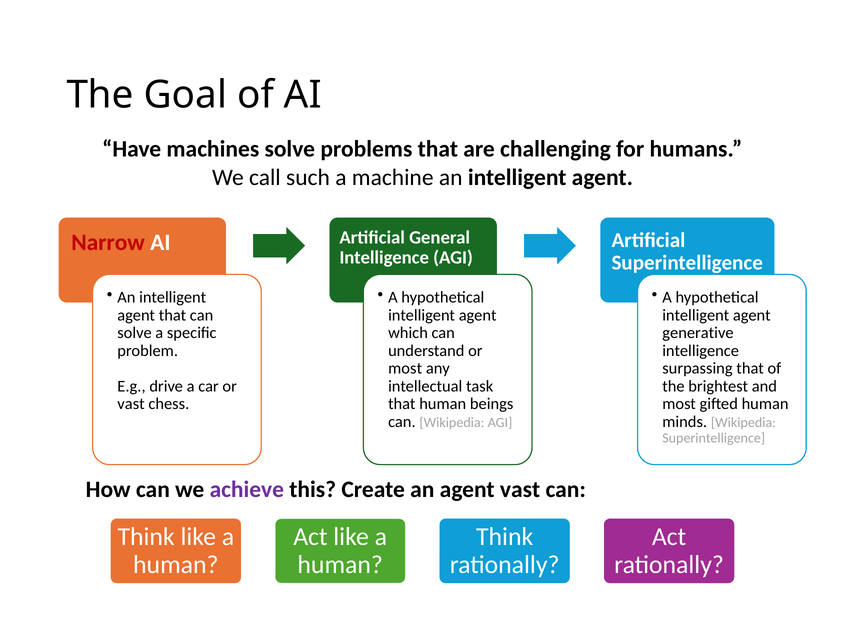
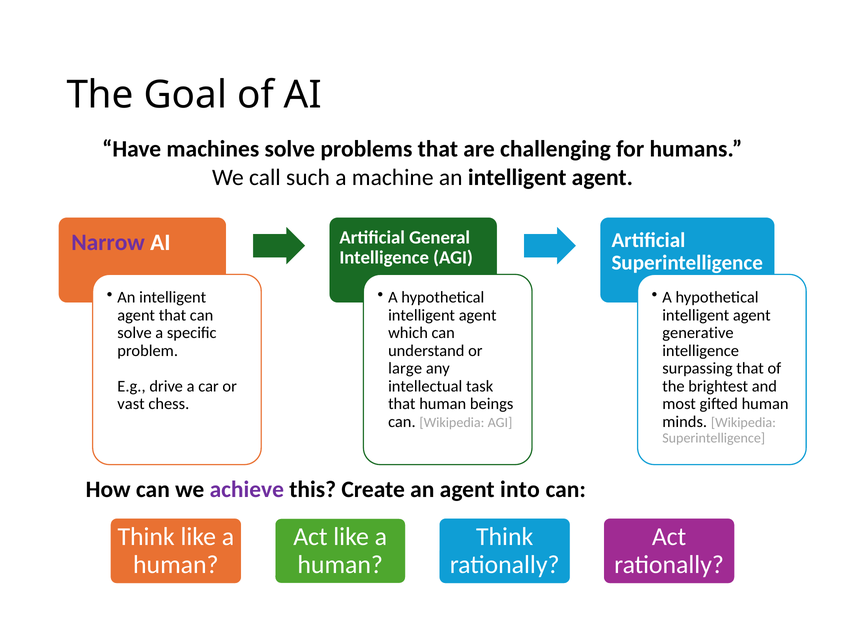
Narrow colour: red -> purple (108, 243)
most: most -> large (405, 368)
agent vast: vast -> into (520, 489)
